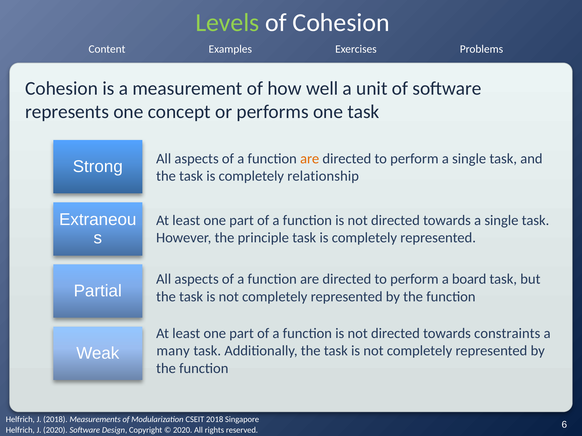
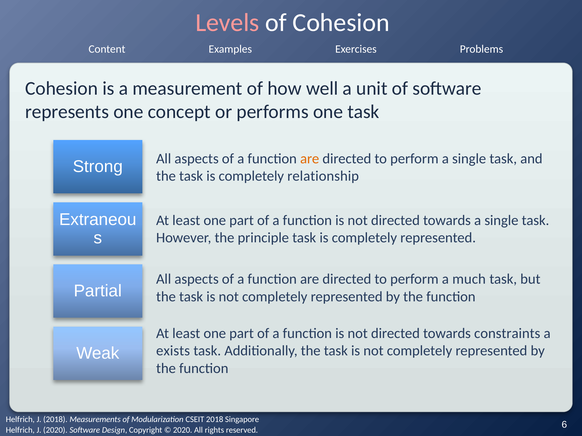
Levels colour: light green -> pink (227, 23)
board: board -> much (469, 279)
many: many -> exists (173, 351)
